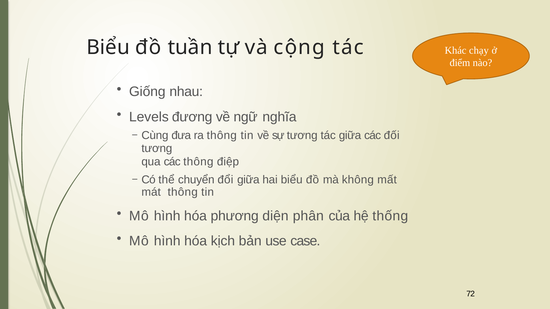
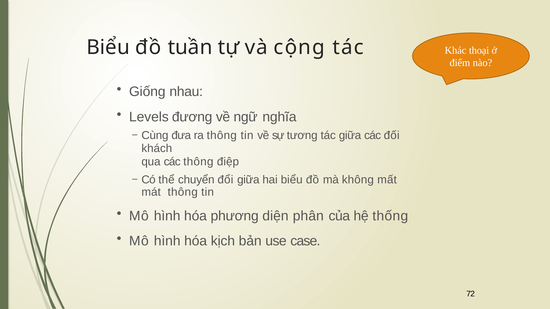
chạy: chạy -> thoại (479, 51)
tương: tương -> khách (157, 149)
